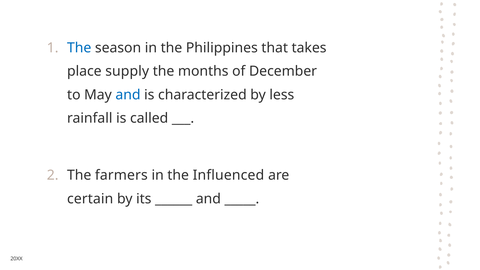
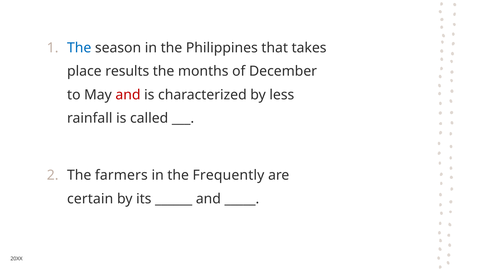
supply: supply -> results (127, 71)
and colour: blue -> red (128, 95)
Influenced: Influenced -> Frequently (228, 175)
